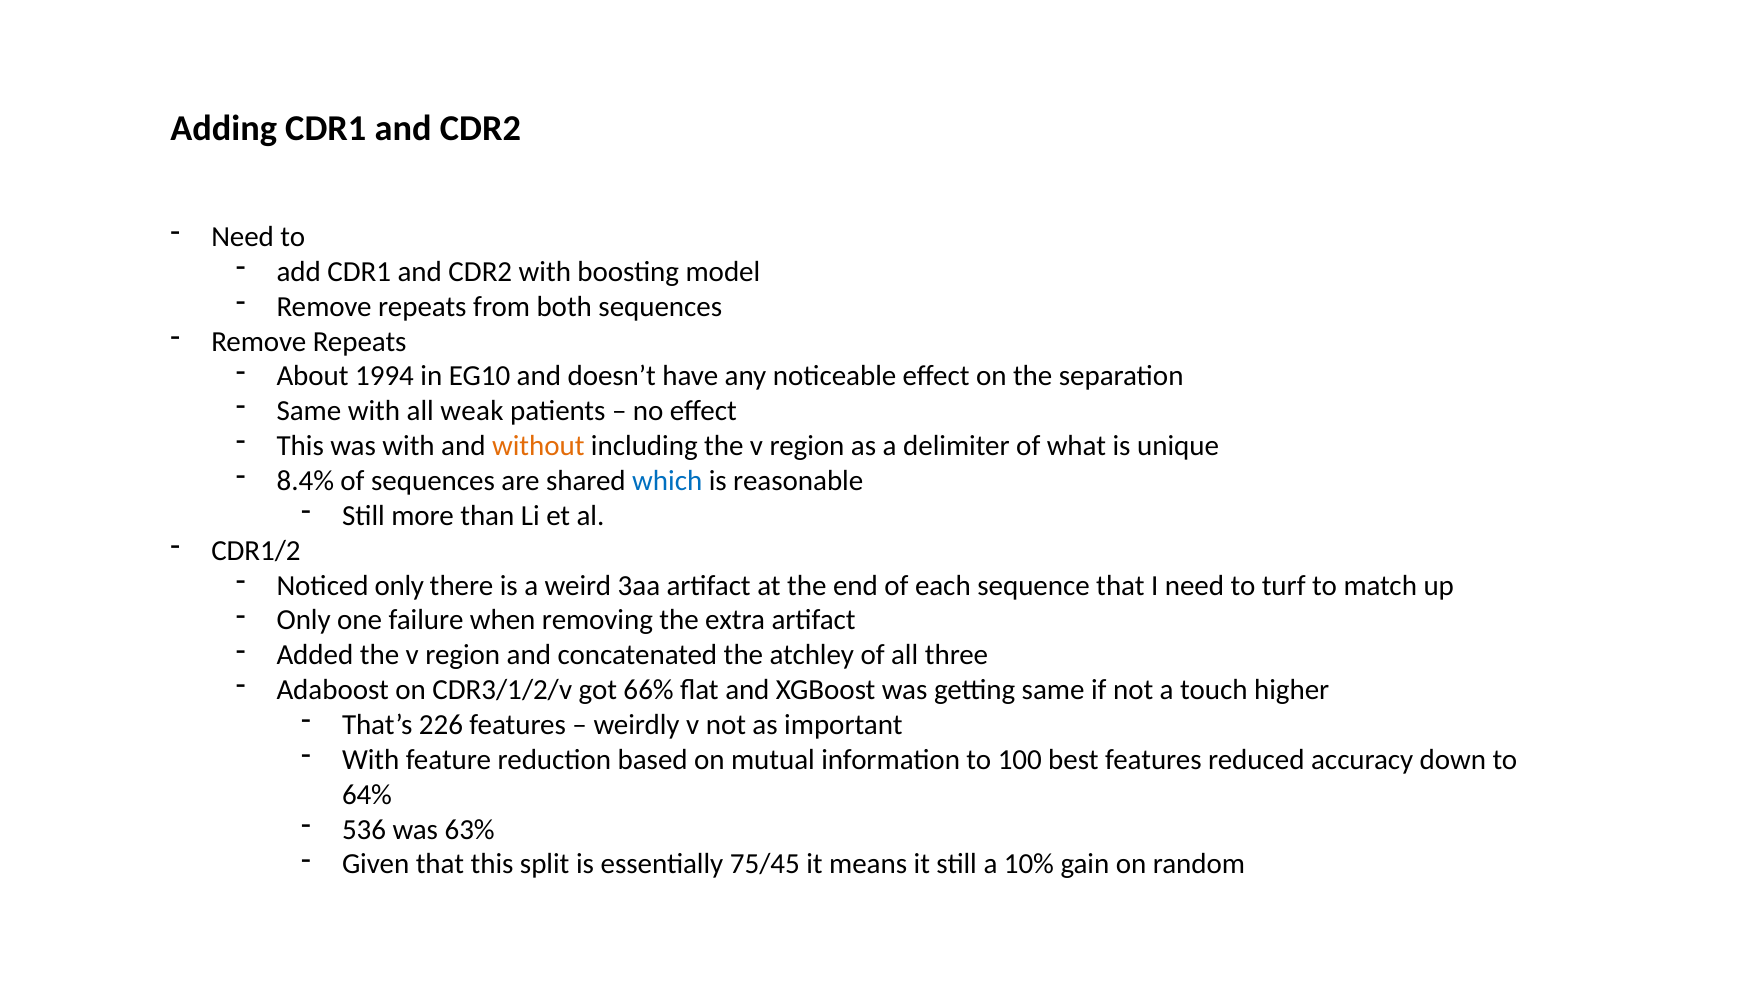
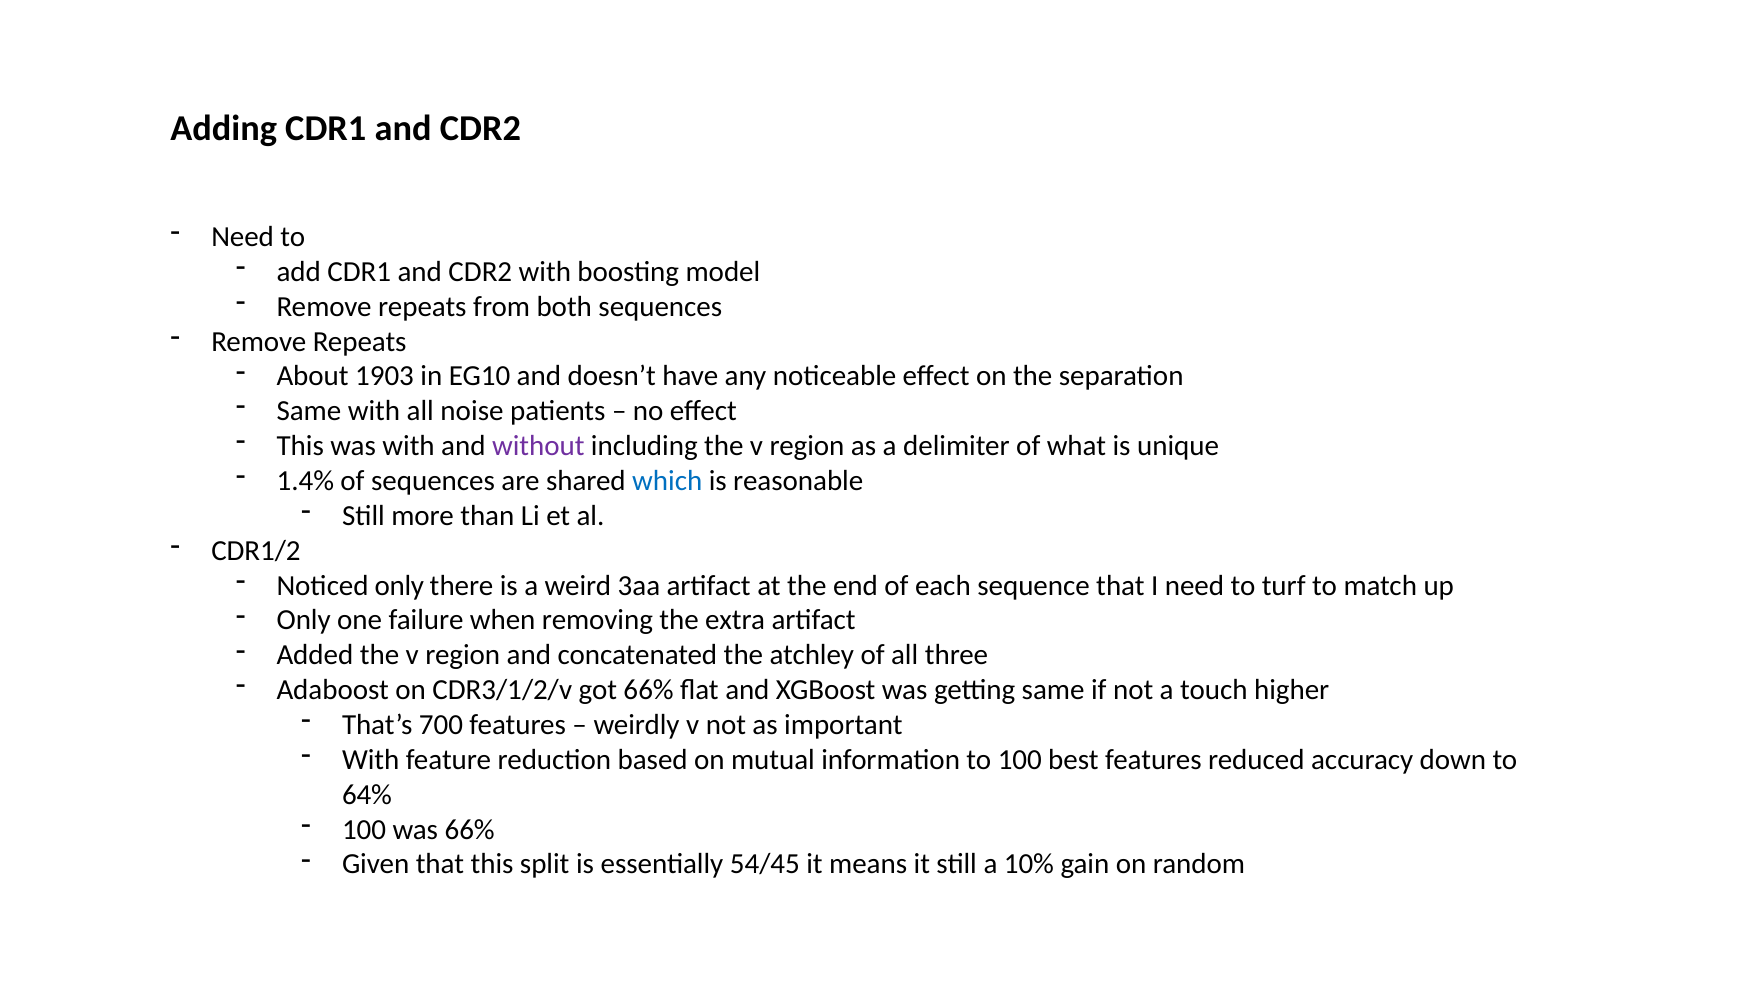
1994: 1994 -> 1903 (385, 376)
weak: weak -> noise (472, 411)
without colour: orange -> purple (538, 446)
8.4%: 8.4% -> 1.4% (305, 481)
226: 226 -> 700 (441, 725)
536: 536 -> 100 (364, 830)
was 63%: 63% -> 66% (470, 830)
75/45: 75/45 -> 54/45 (765, 864)
